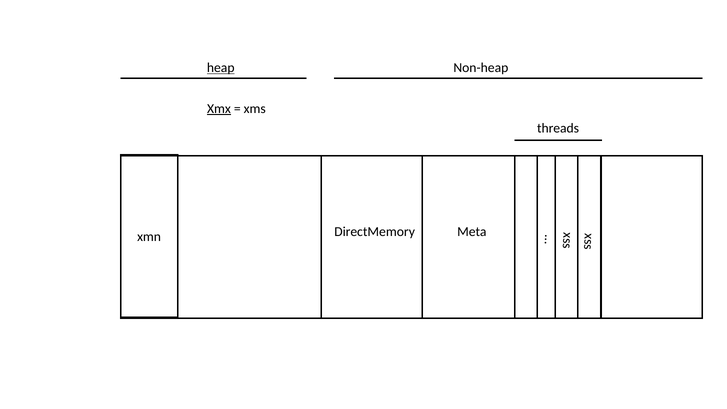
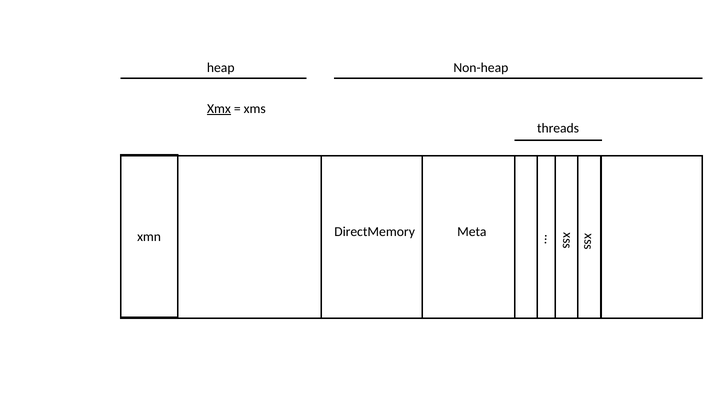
heap underline: present -> none (221, 68)
